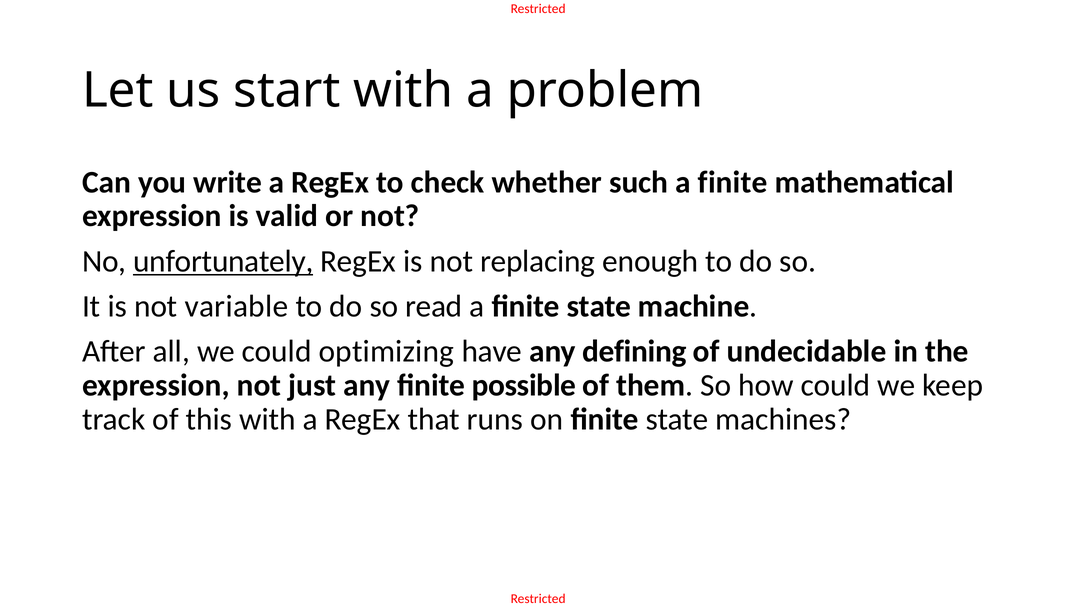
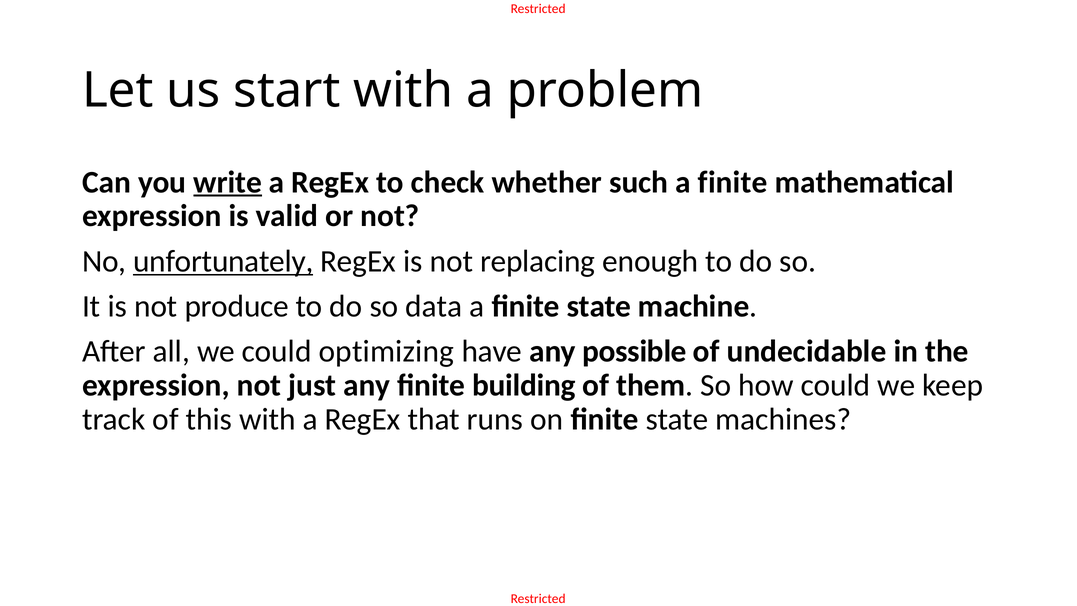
write underline: none -> present (228, 182)
variable: variable -> produce (237, 306)
read: read -> data (434, 306)
defining: defining -> possible (634, 351)
possible: possible -> building (524, 385)
